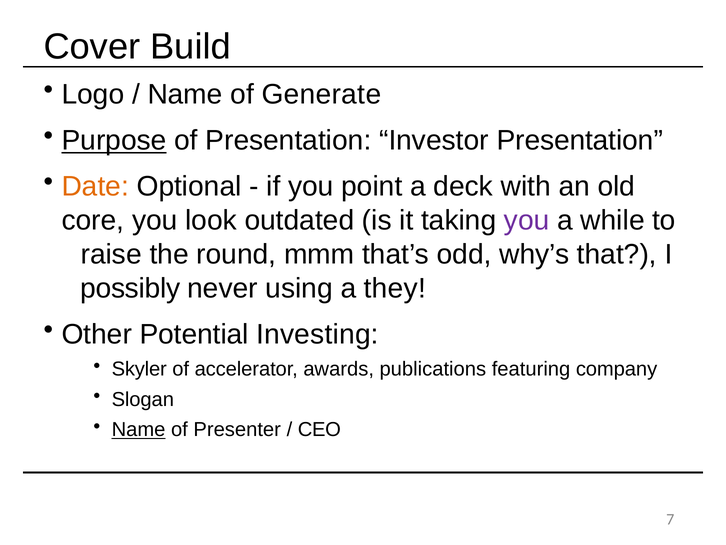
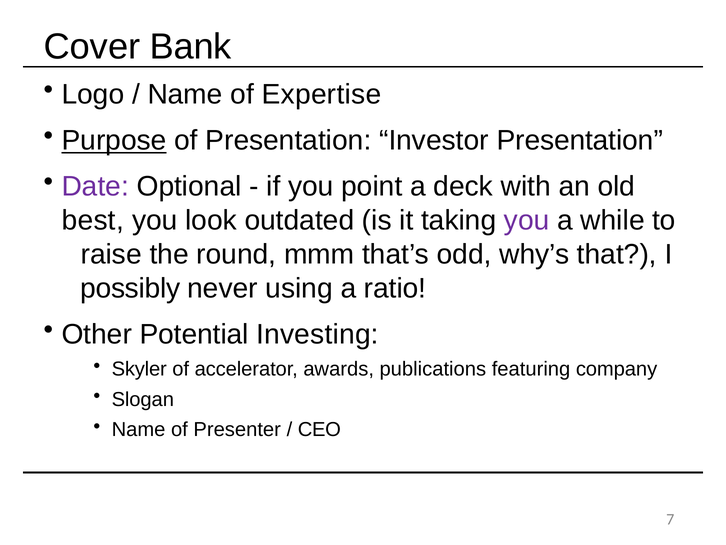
Build: Build -> Bank (191, 47)
Generate: Generate -> Expertise (321, 94)
Date colour: orange -> purple (95, 186)
core: core -> best (93, 220)
they: they -> ratio (395, 288)
Name underline: present -> none (139, 429)
